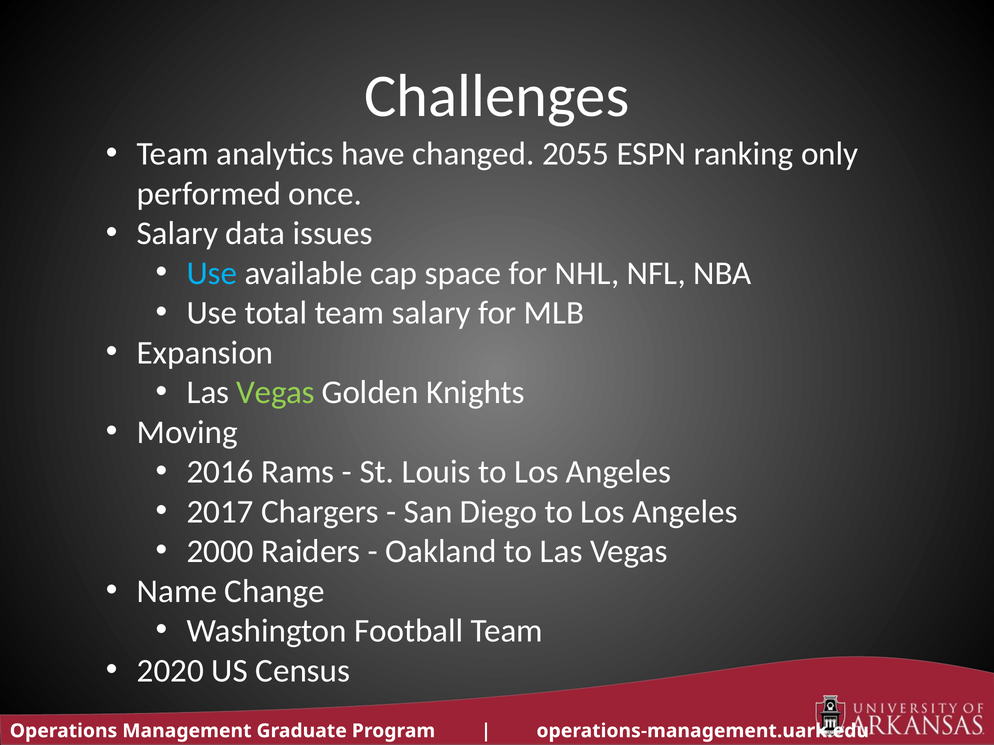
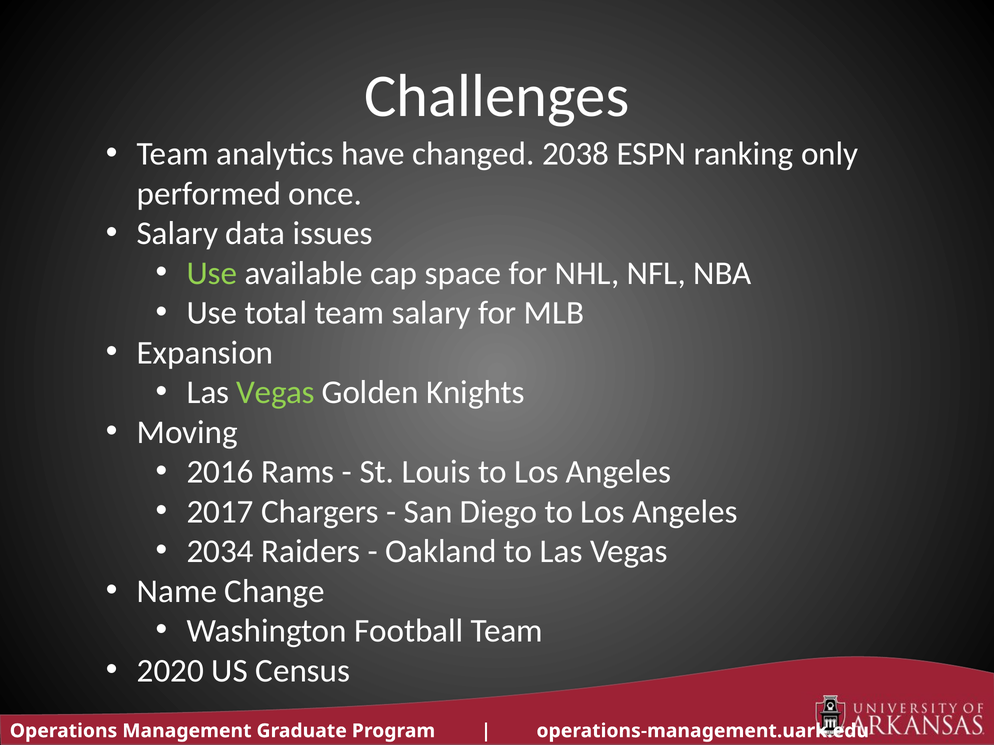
2055: 2055 -> 2038 (576, 154)
Use colour: light blue -> light green (212, 273)
2000: 2000 -> 2034 (220, 552)
